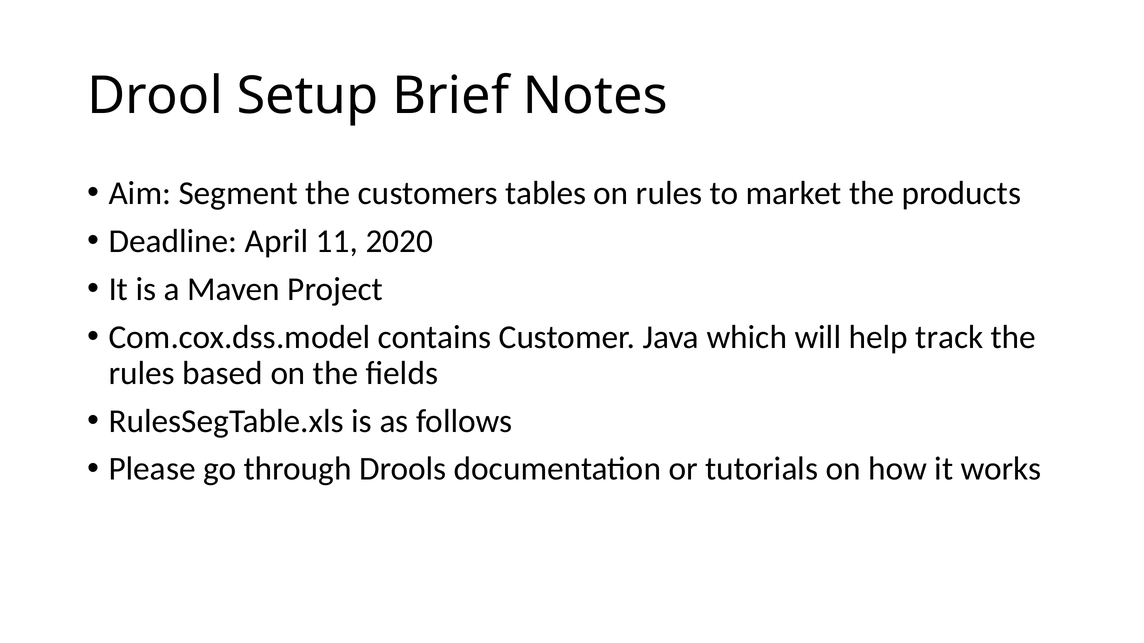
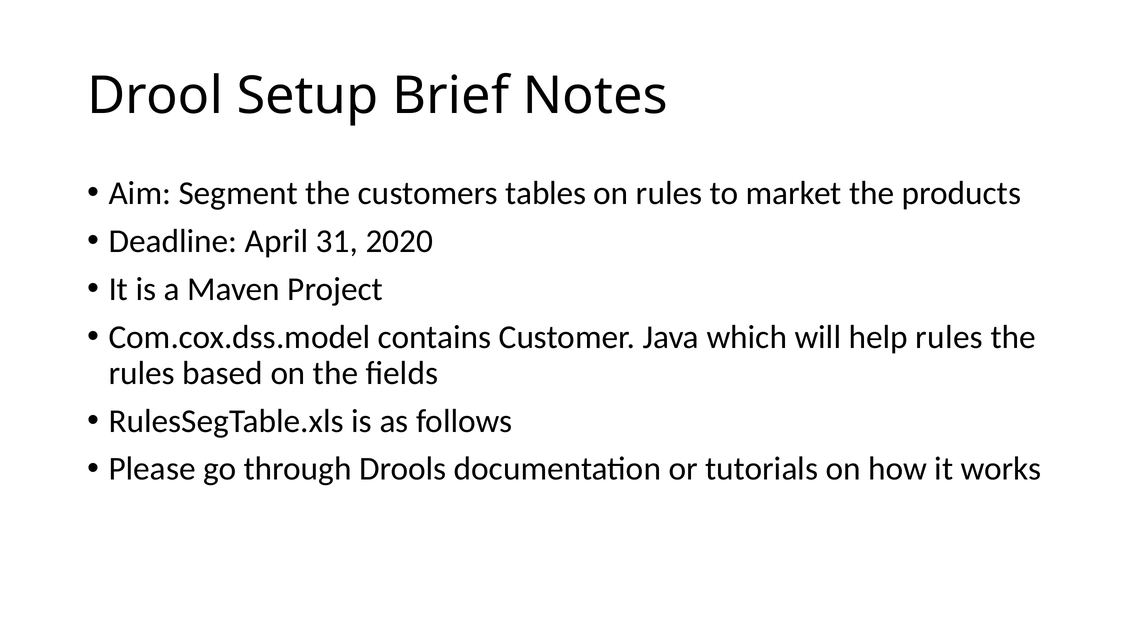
11: 11 -> 31 (337, 241)
help track: track -> rules (949, 337)
